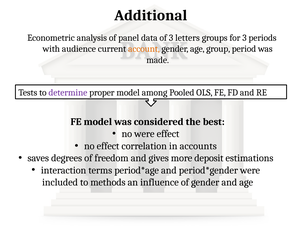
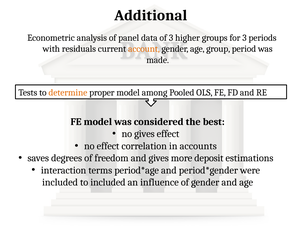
letters: letters -> higher (188, 38)
audience: audience -> residuals (79, 49)
determine colour: purple -> orange (68, 92)
no were: were -> gives (144, 134)
to methods: methods -> included (108, 182)
